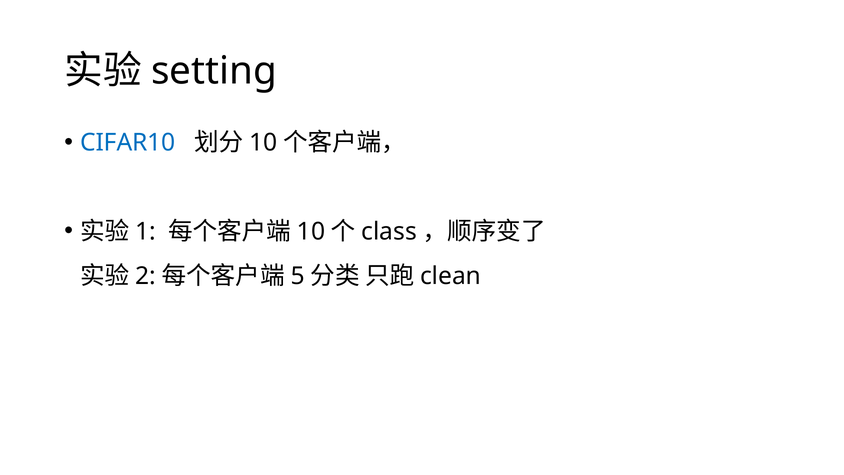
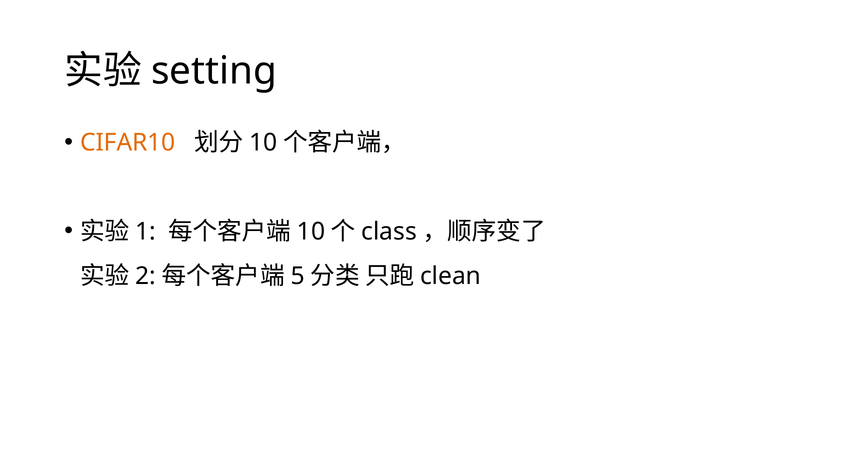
CIFAR10 colour: blue -> orange (128, 143)
